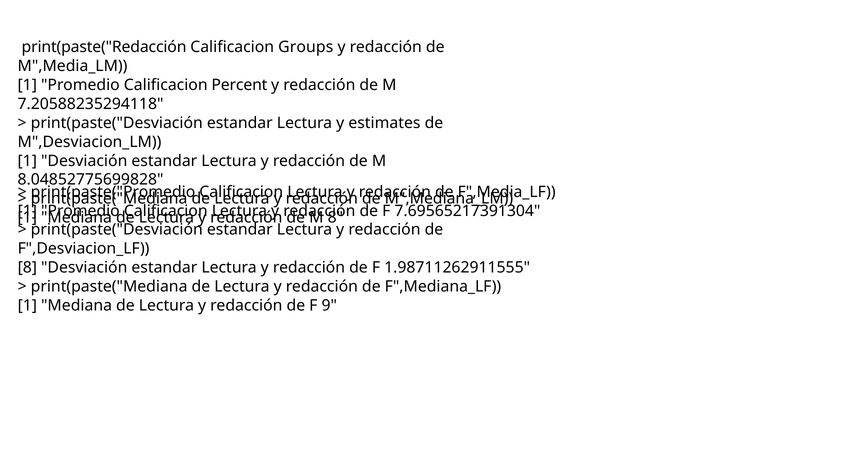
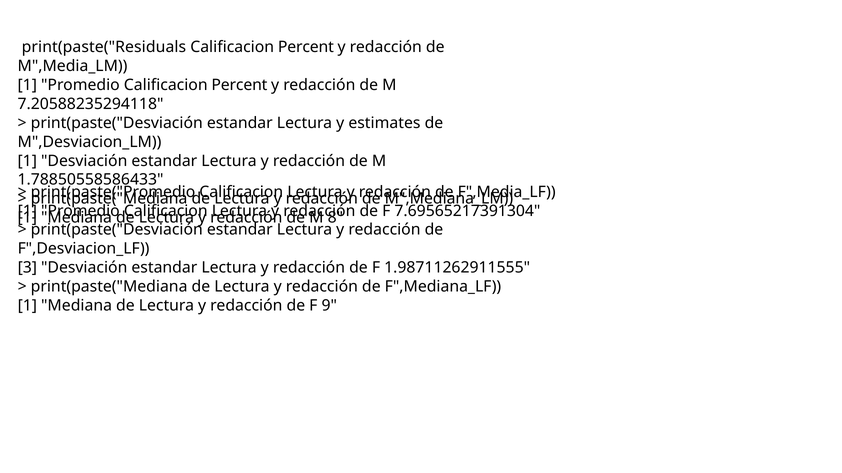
print(paste("Redacción: print(paste("Redacción -> print(paste("Residuals (104, 47)
Groups: Groups -> Percent (306, 47)
8.04852775699828: 8.04852775699828 -> 1.78850558586433 (91, 180)
8: 8 -> 3 (27, 268)
